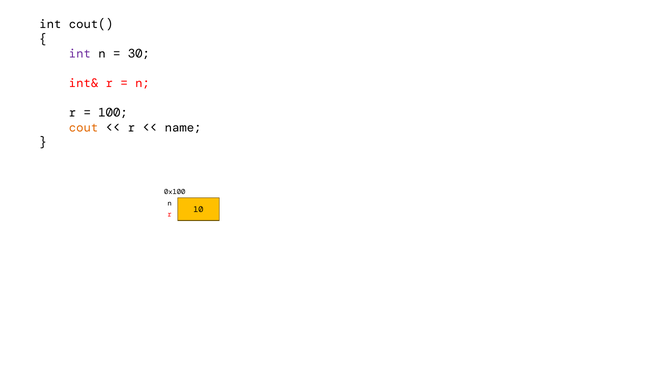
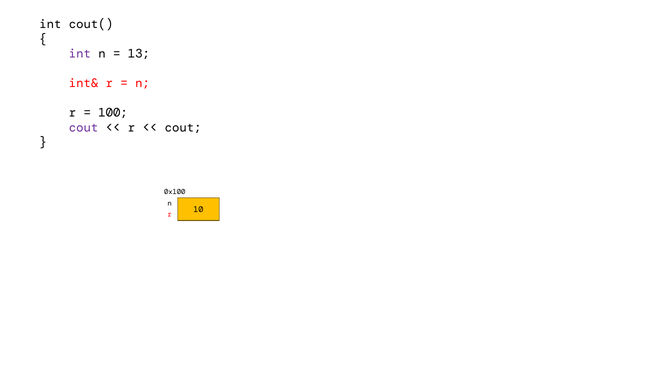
30: 30 -> 13 (139, 54)
cout colour: orange -> purple (84, 128)
name: name -> cout (183, 128)
